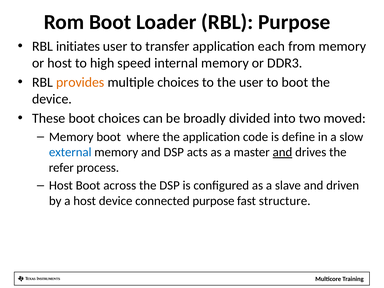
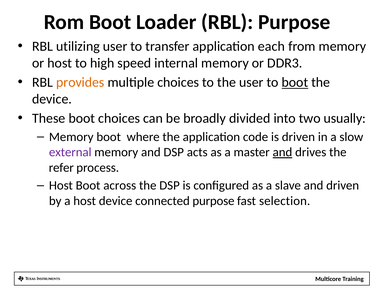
initiates: initiates -> utilizing (78, 46)
boot underline: none -> present (295, 82)
moved: moved -> usually (345, 118)
is define: define -> driven (298, 137)
external colour: blue -> purple (70, 152)
structure: structure -> selection (285, 201)
